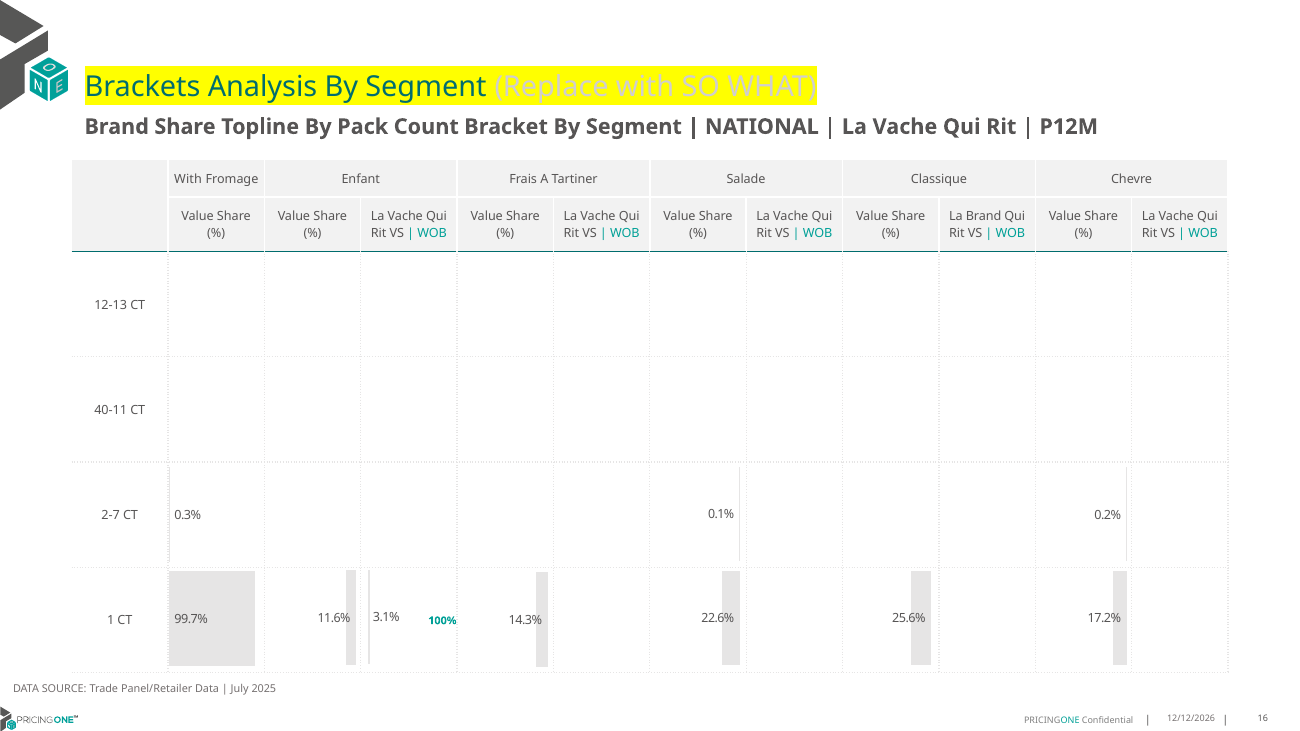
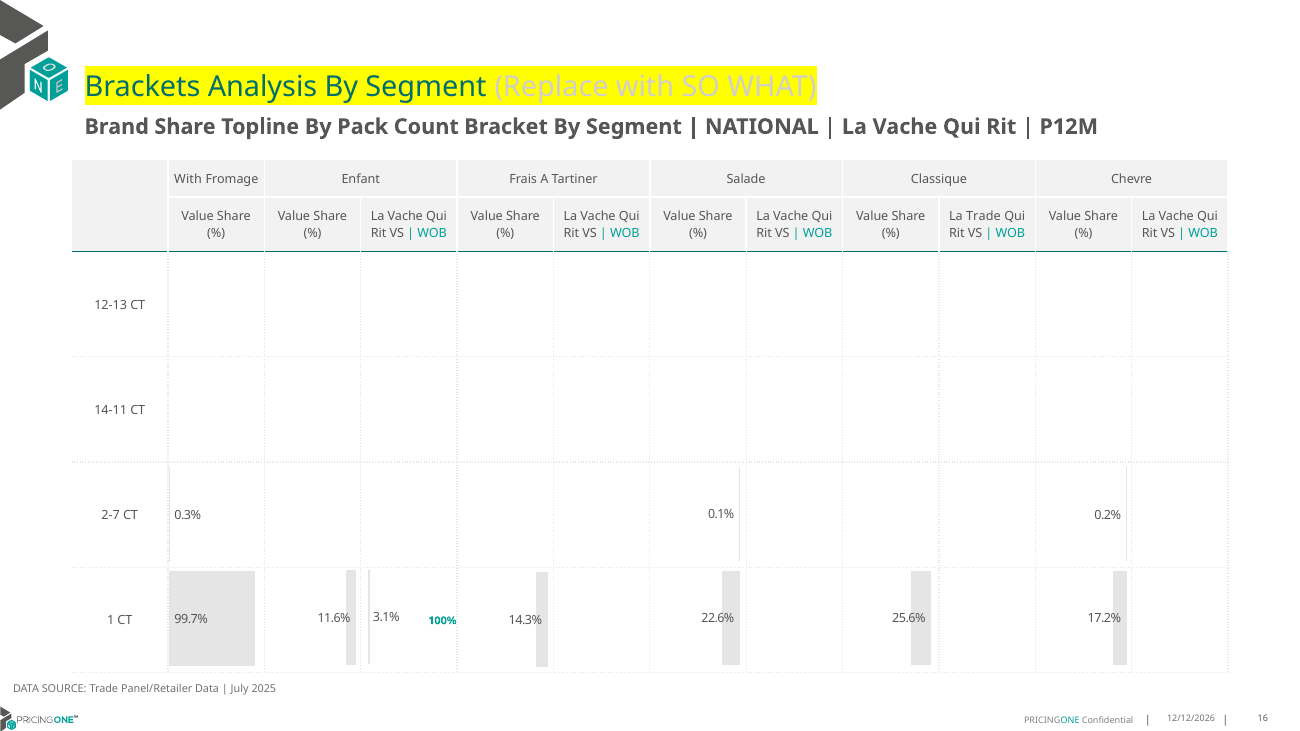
La Brand: Brand -> Trade (983, 217)
40-11: 40-11 -> 14-11 (111, 411)
